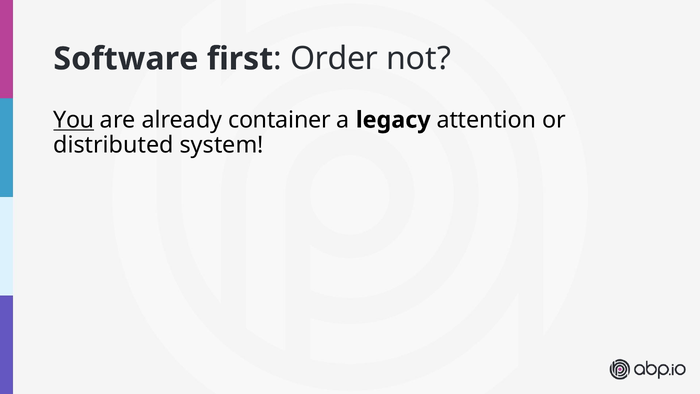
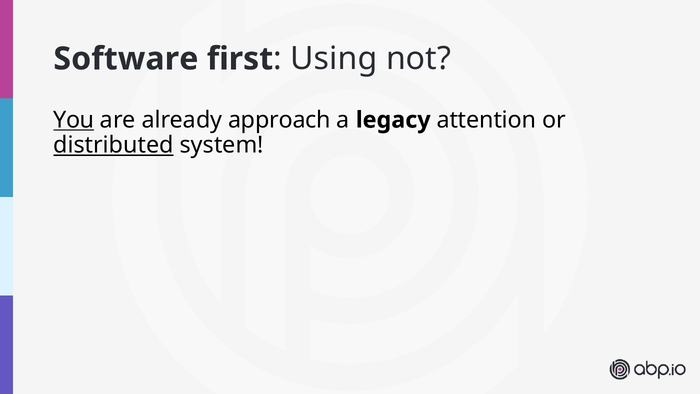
Order: Order -> Using (334, 59)
container: container -> approach (279, 120)
distributed underline: none -> present (114, 145)
